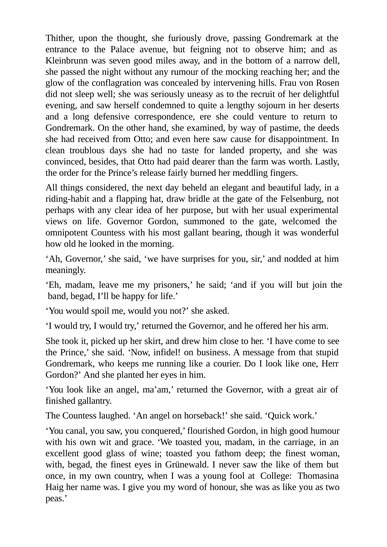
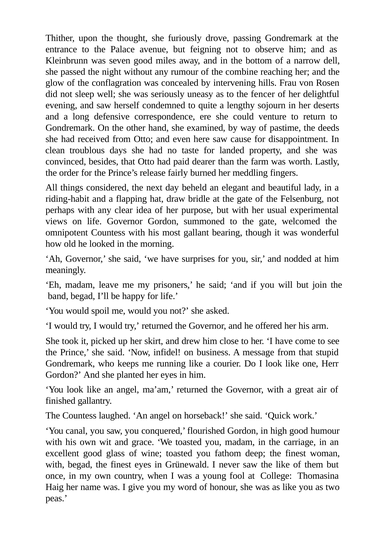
mocking: mocking -> combine (242, 72)
recruit: recruit -> fencer (263, 94)
